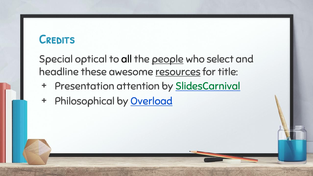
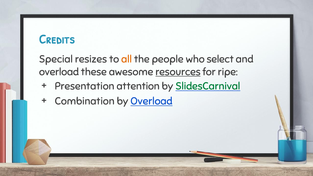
optical: optical -> resizes (91, 59)
all colour: black -> orange (127, 59)
people underline: present -> none (168, 59)
headline: headline -> overload (59, 72)
title: title -> ripe (228, 72)
Philosophical: Philosophical -> Combination (85, 101)
